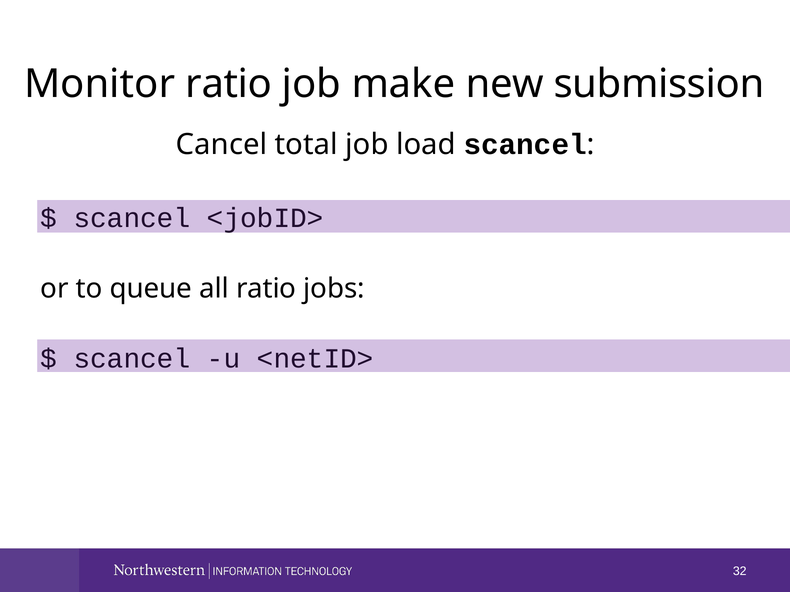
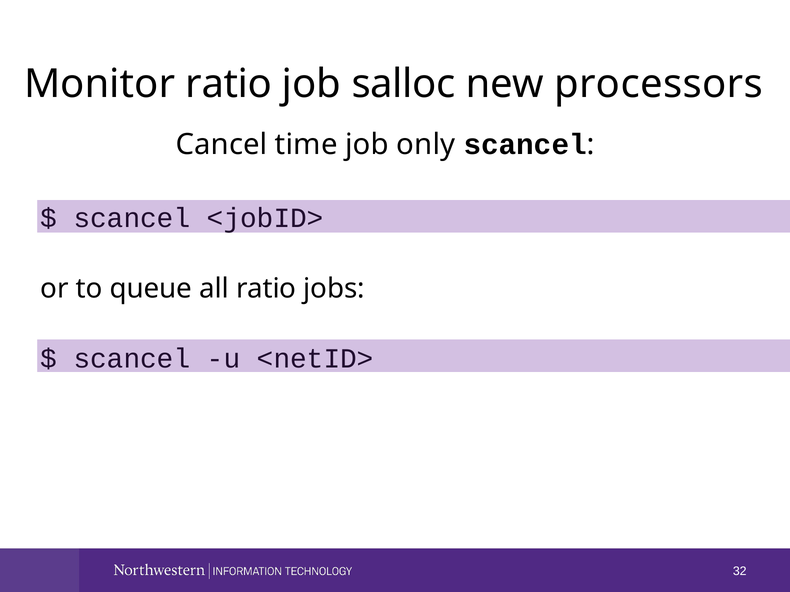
make: make -> salloc (404, 84)
submission: submission -> processors (659, 84)
total: total -> time (306, 144)
load: load -> only (426, 144)
